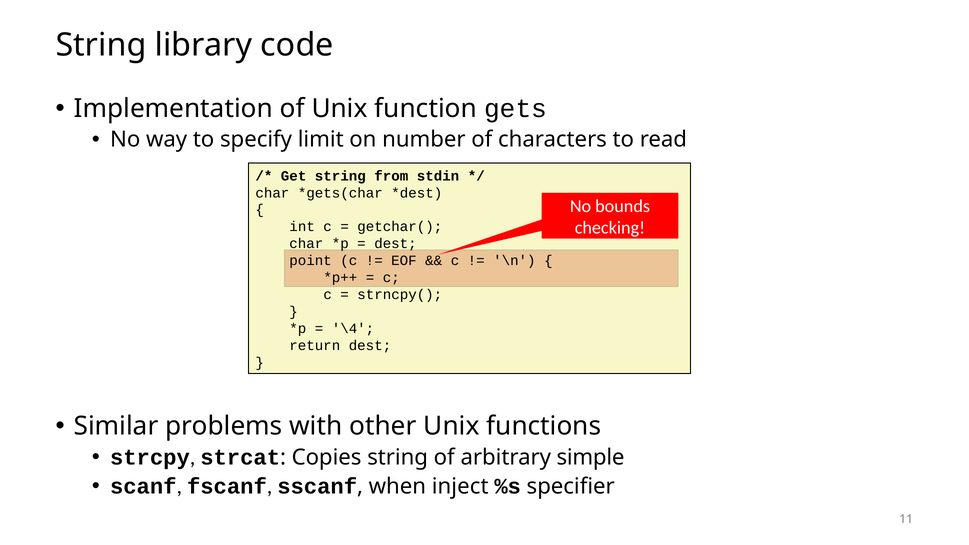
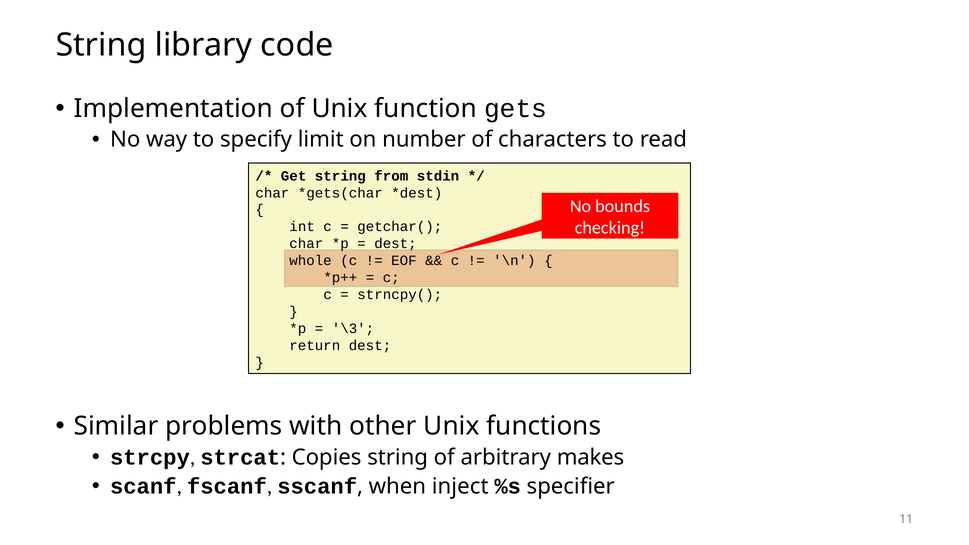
point: point -> whole (311, 261)
\4: \4 -> \3 (353, 329)
simple: simple -> makes (590, 458)
